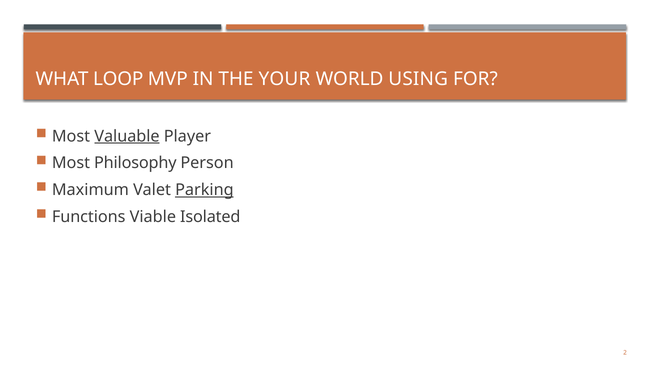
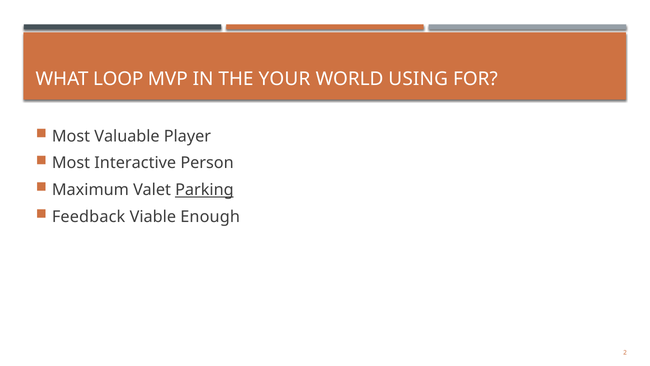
Valuable underline: present -> none (127, 136)
Philosophy: Philosophy -> Interactive (135, 163)
Functions: Functions -> Feedback (89, 217)
Isolated: Isolated -> Enough (210, 217)
